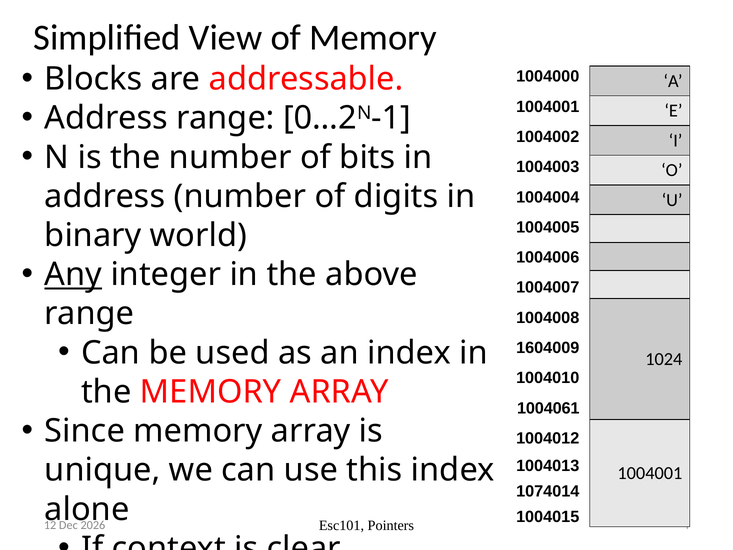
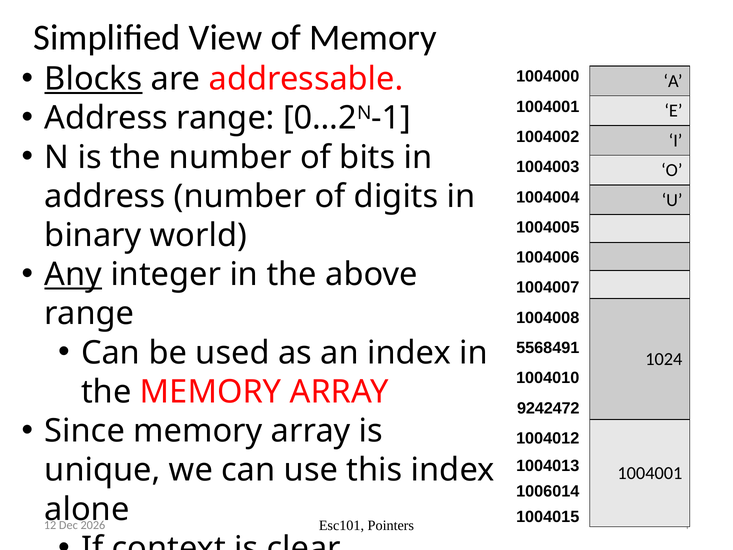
Blocks underline: none -> present (93, 79)
1604009: 1604009 -> 5568491 (548, 348)
1004061: 1004061 -> 9242472 (548, 408)
1074014: 1074014 -> 1006014 (548, 491)
